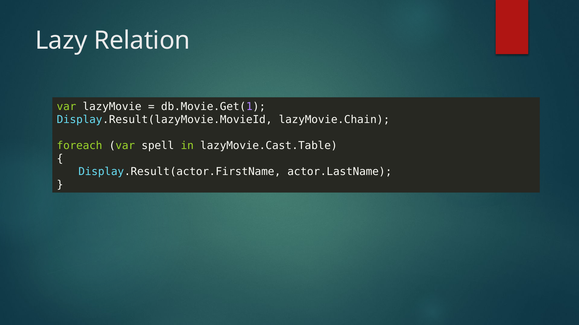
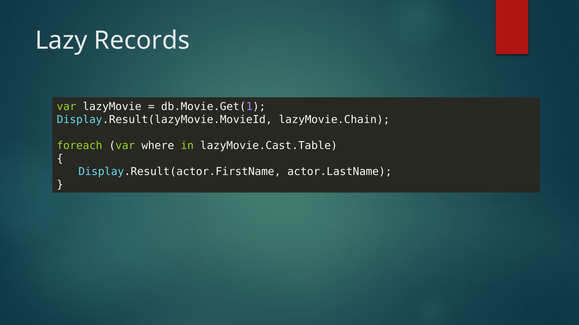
Relation: Relation -> Records (142, 41)
spell: spell -> where (158, 146)
